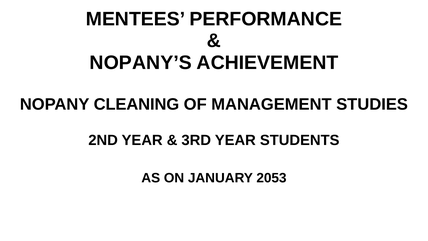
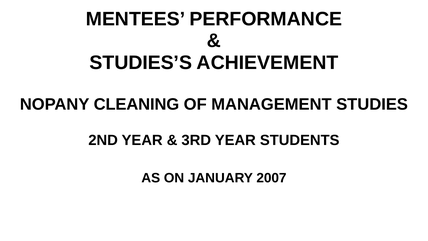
NOPANY’S: NOPANY’S -> STUDIES’S (141, 63)
2053: 2053 -> 2007 (271, 178)
